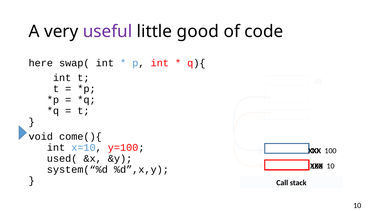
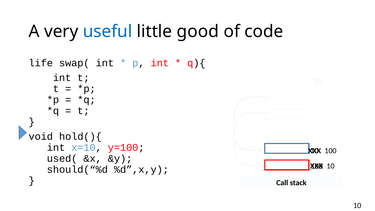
useful colour: purple -> blue (108, 32)
here: here -> life (41, 63)
come(){: come(){ -> hold(){ (80, 137)
system(“%d: system(“%d -> should(“%d (77, 169)
